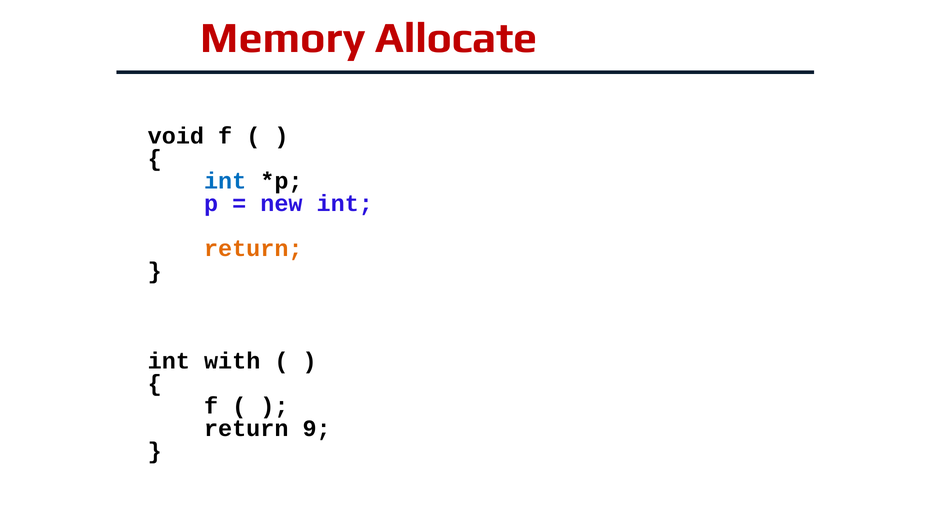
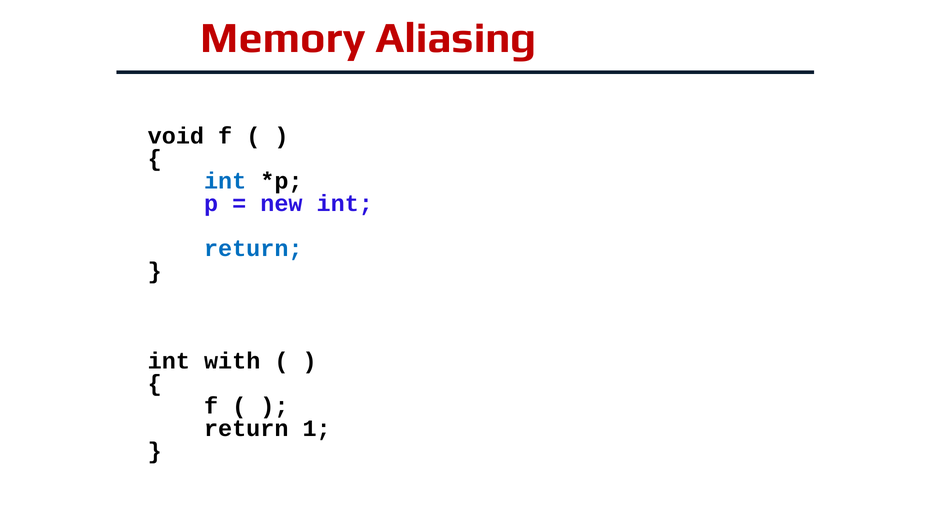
Allocate: Allocate -> Aliasing (456, 38)
return colour: orange -> blue (253, 248)
9: 9 -> 1 (317, 428)
